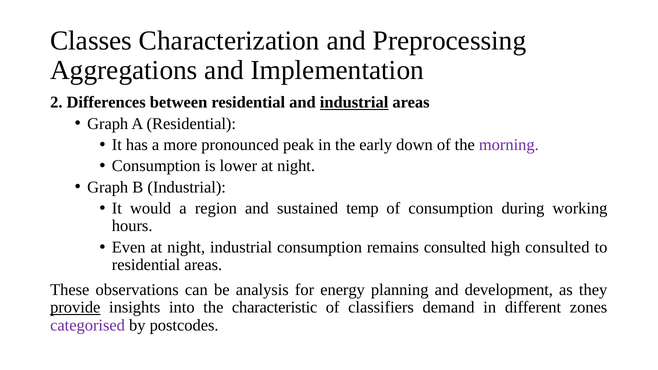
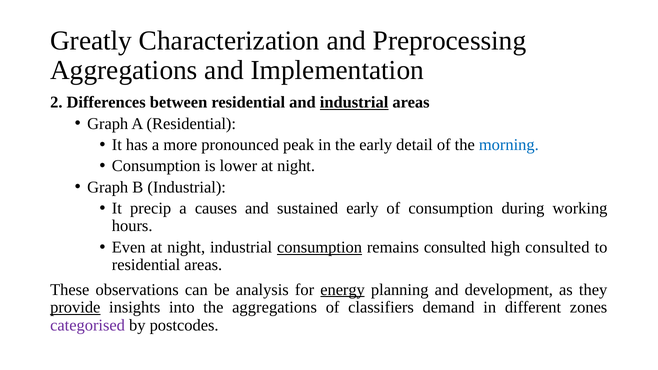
Classes: Classes -> Greatly (91, 40)
down: down -> detail (415, 145)
morning colour: purple -> blue (509, 145)
would: would -> precip (151, 208)
region: region -> causes (216, 208)
sustained temp: temp -> early (362, 208)
consumption underline: none -> present (320, 247)
energy underline: none -> present (343, 290)
the characteristic: characteristic -> aggregations (275, 307)
